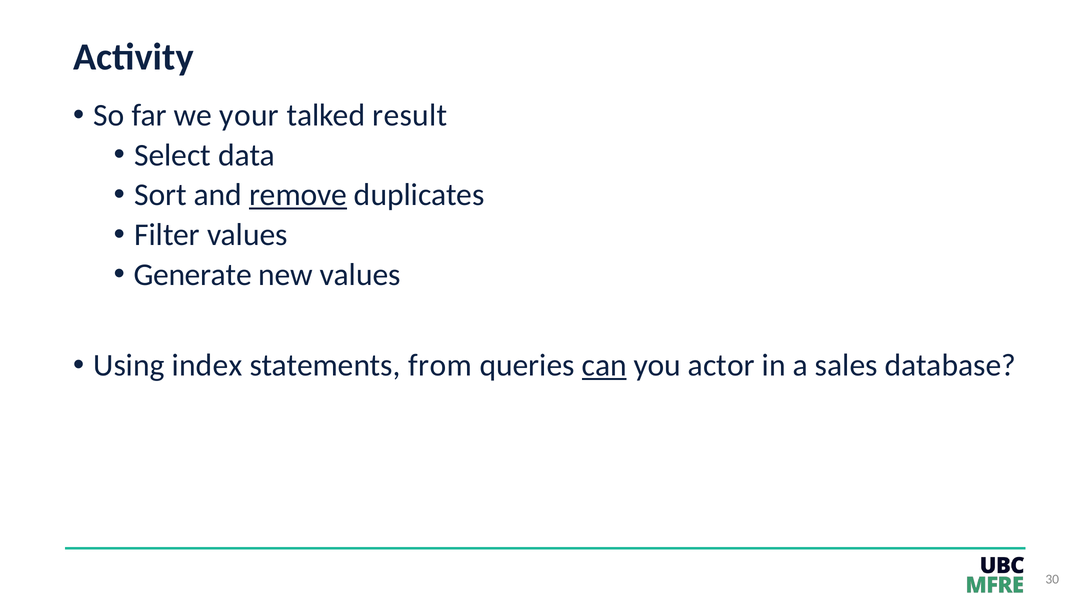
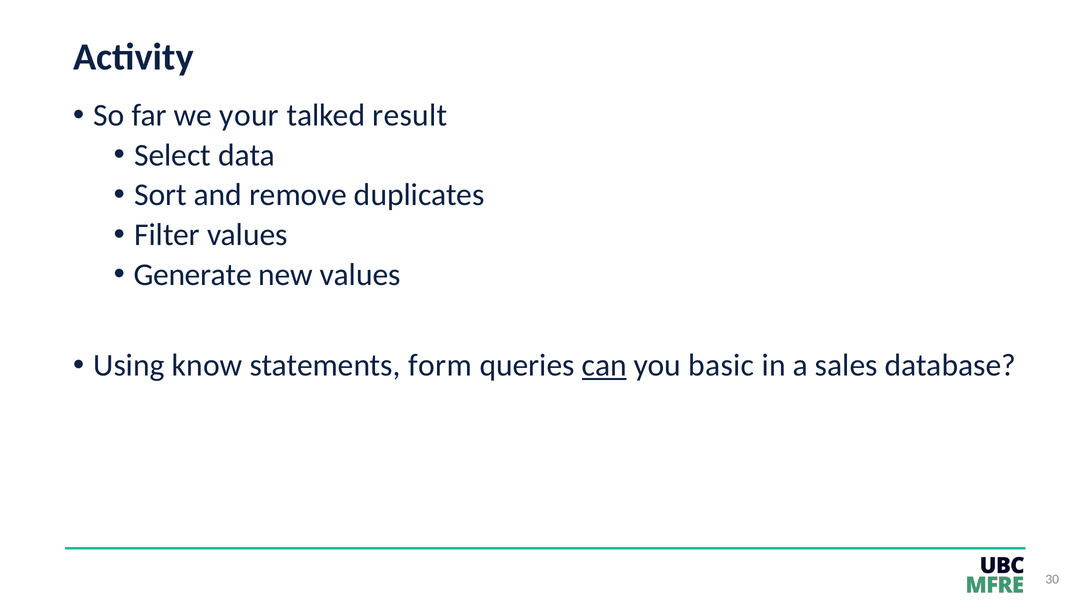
remove underline: present -> none (298, 195)
index: index -> know (207, 365)
from: from -> form (440, 365)
actor: actor -> basic (721, 365)
